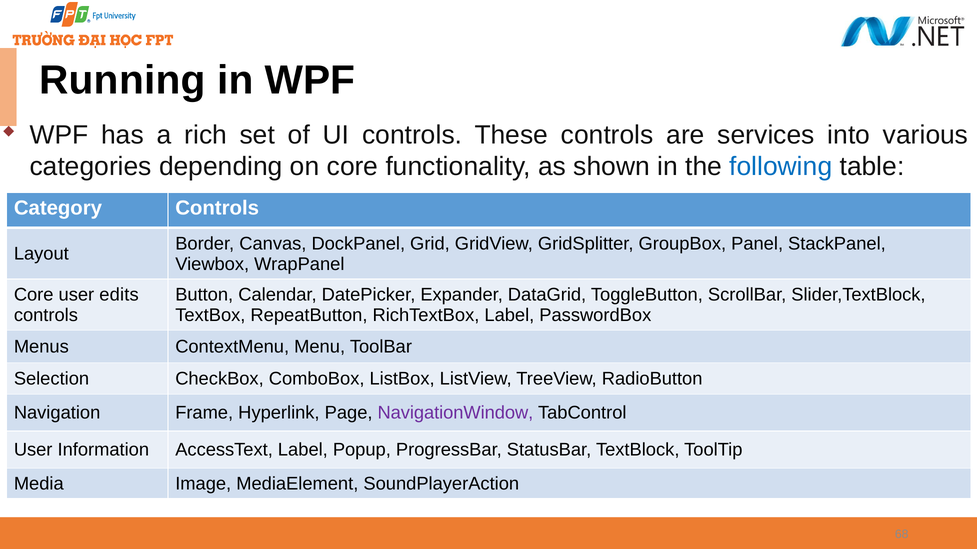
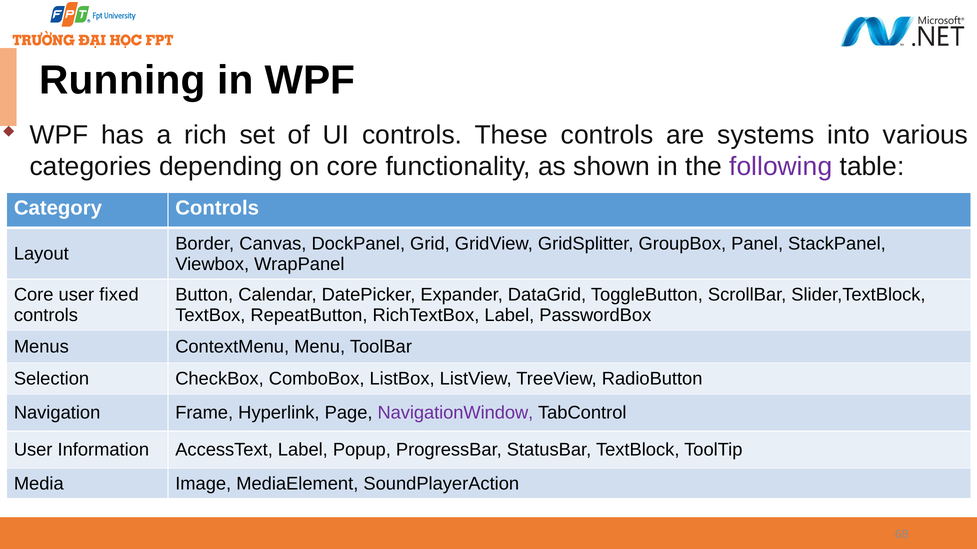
services: services -> systems (766, 135)
following colour: blue -> purple (781, 167)
edits: edits -> fixed (119, 295)
